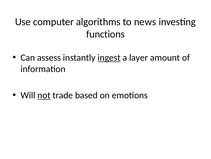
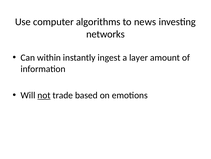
functions: functions -> networks (105, 34)
assess: assess -> within (49, 57)
ingest underline: present -> none (109, 57)
